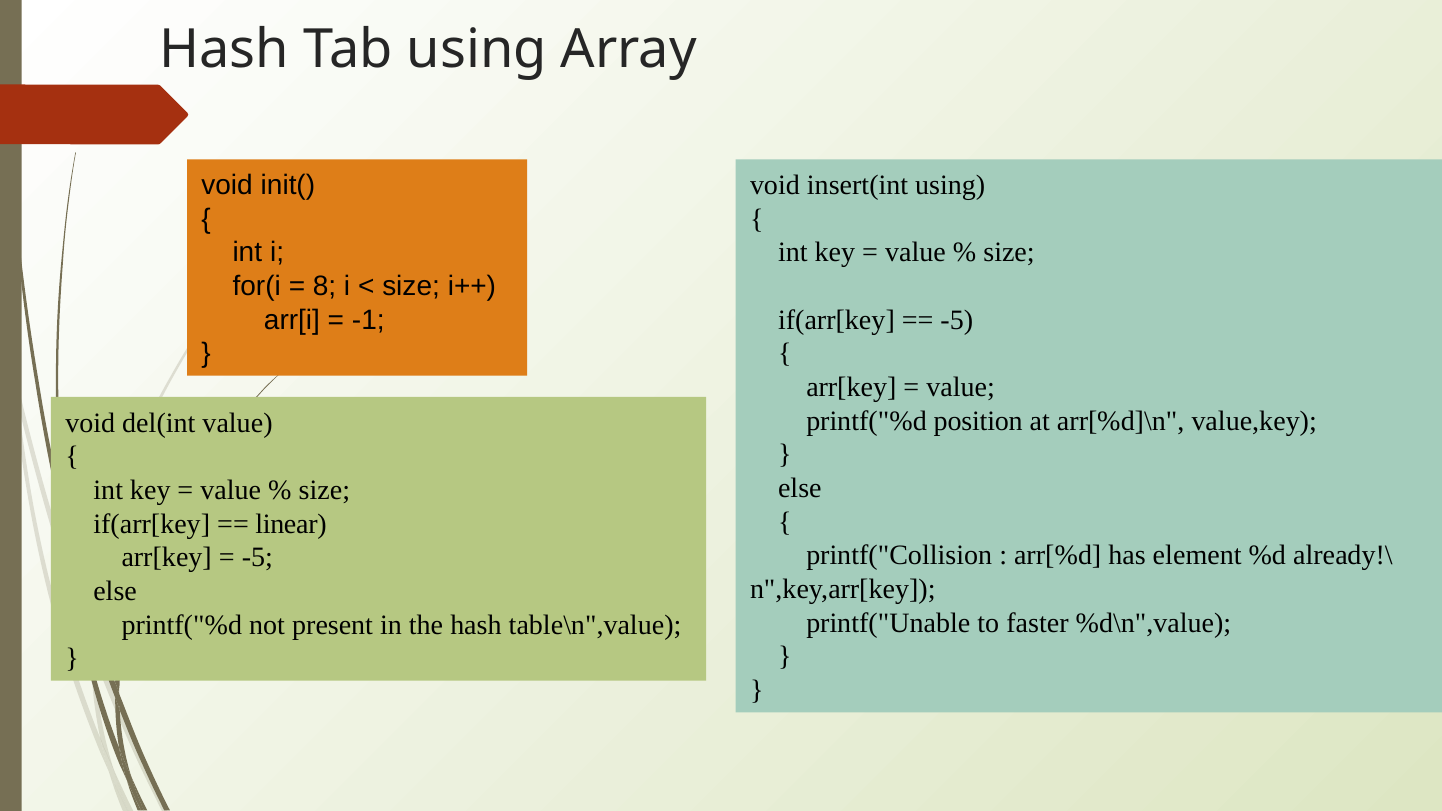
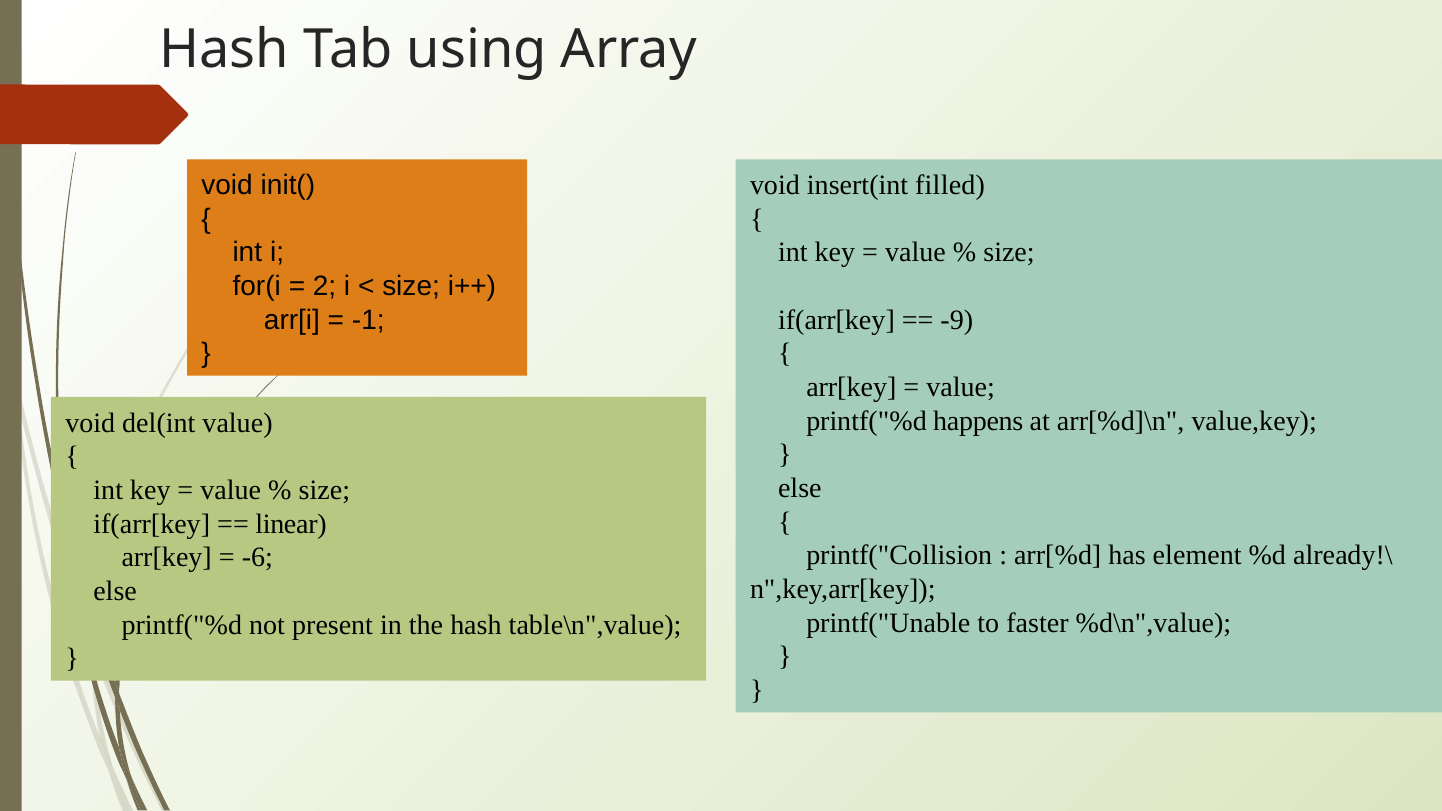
insert(int using: using -> filled (950, 185)
8: 8 -> 2 (324, 286)
-5: -5 -> -9 (957, 320)
position: position -> happens (978, 421)
-5: -5 -> -6 (257, 558)
